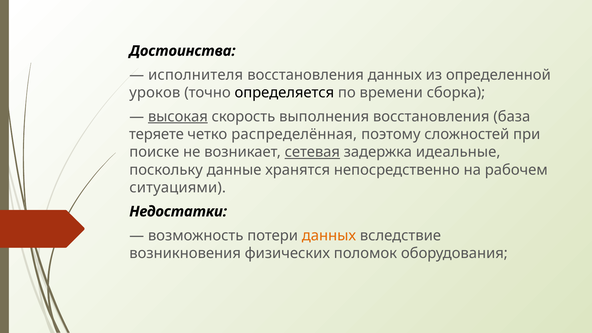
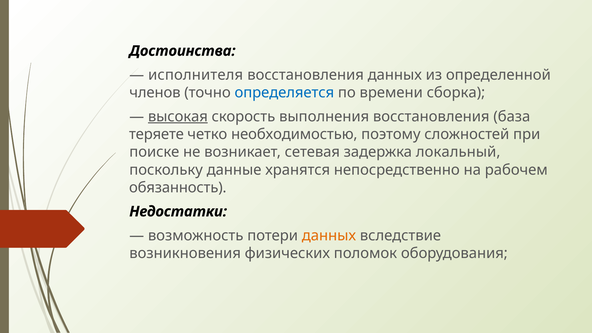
уроков: уроков -> членов (155, 93)
определяется colour: black -> blue (284, 93)
распределённая: распределённая -> необходимостью (294, 134)
сетевая underline: present -> none (312, 152)
идеальные: идеальные -> локальный (458, 152)
ситуациями: ситуациями -> обязанность (178, 188)
